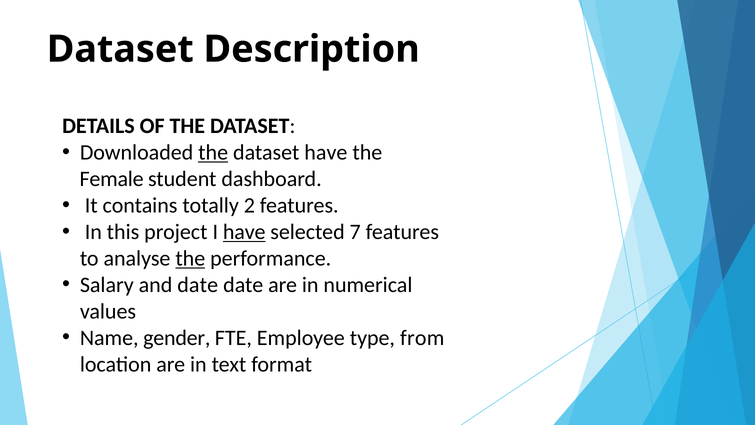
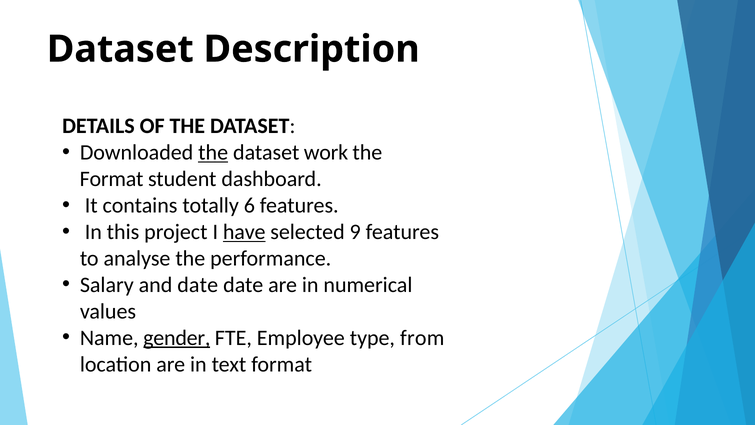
dataset have: have -> work (326, 152)
Female: Female -> Format (112, 179)
2: 2 -> 6 (249, 205)
7: 7 -> 9 (355, 232)
the underline: present -> none (190, 258)
gender underline: none -> present (177, 338)
